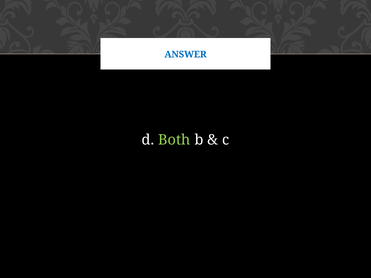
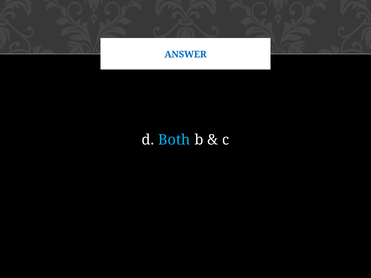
Both colour: light green -> light blue (174, 140)
